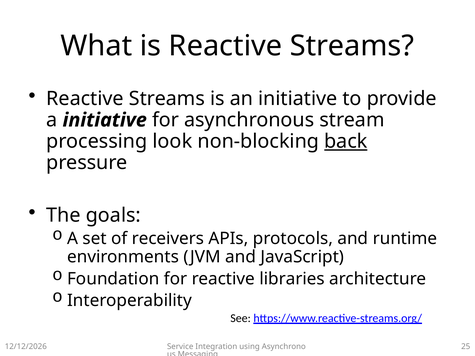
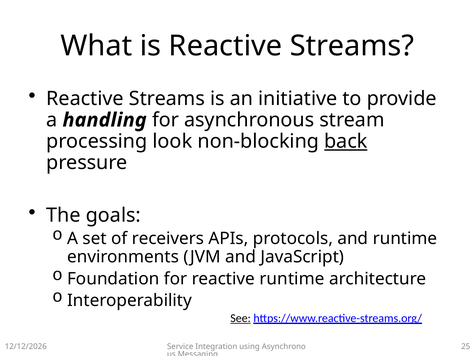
a initiative: initiative -> handling (105, 120)
reactive libraries: libraries -> runtime (292, 279)
See underline: none -> present (241, 318)
